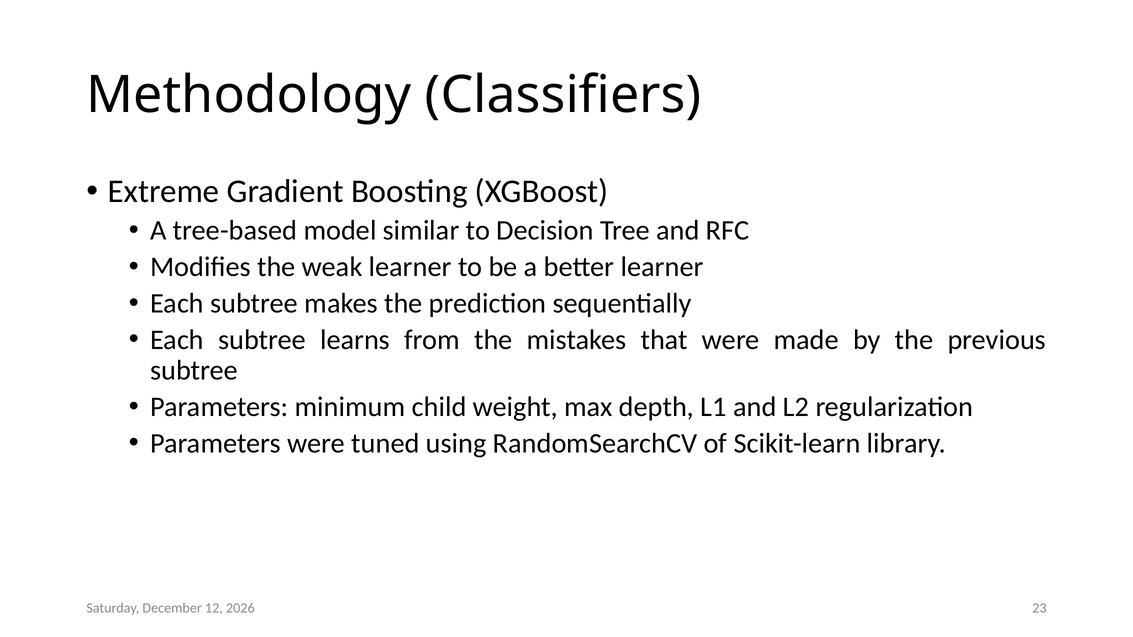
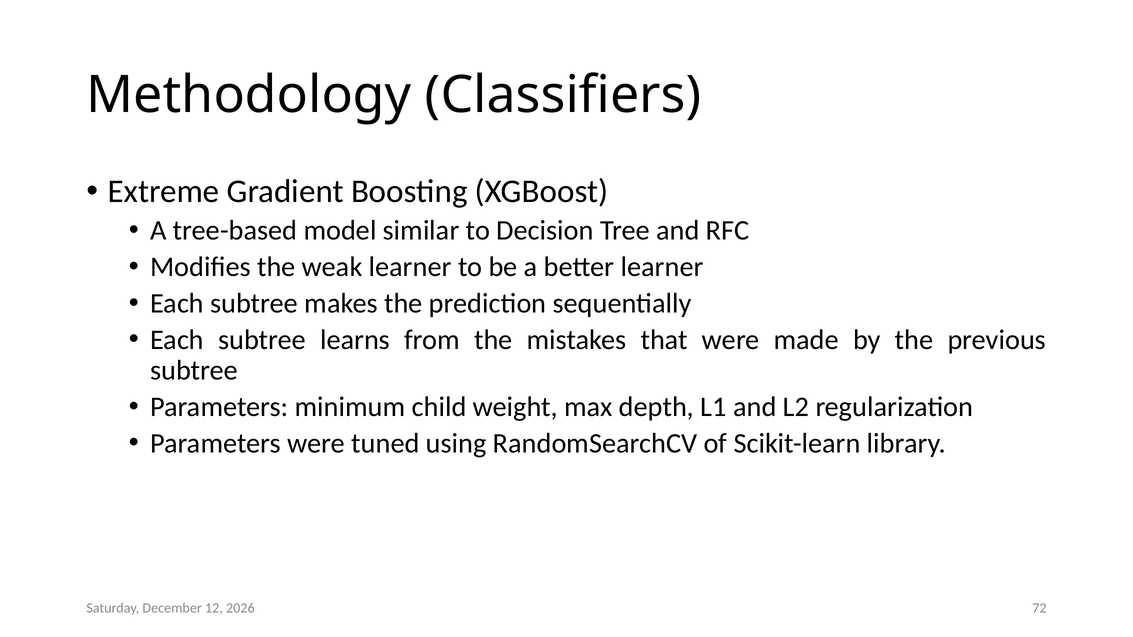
23: 23 -> 72 (1039, 608)
